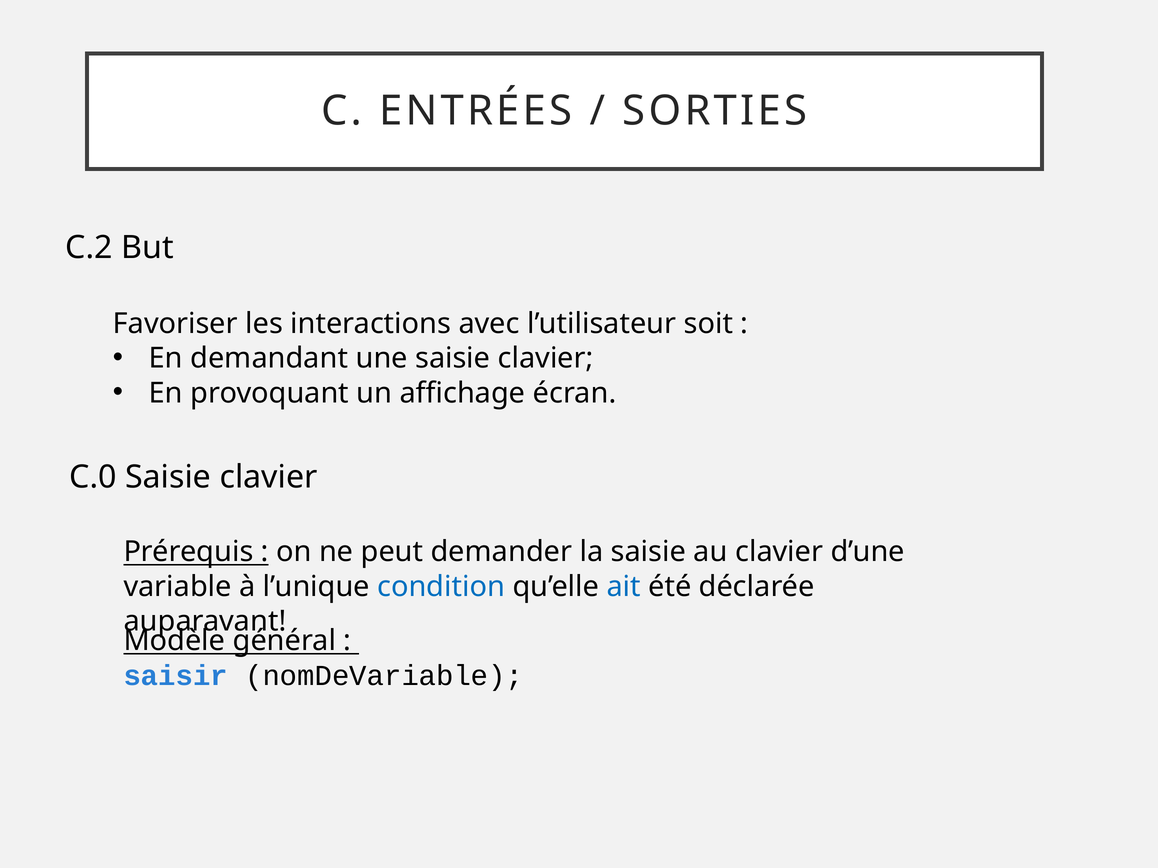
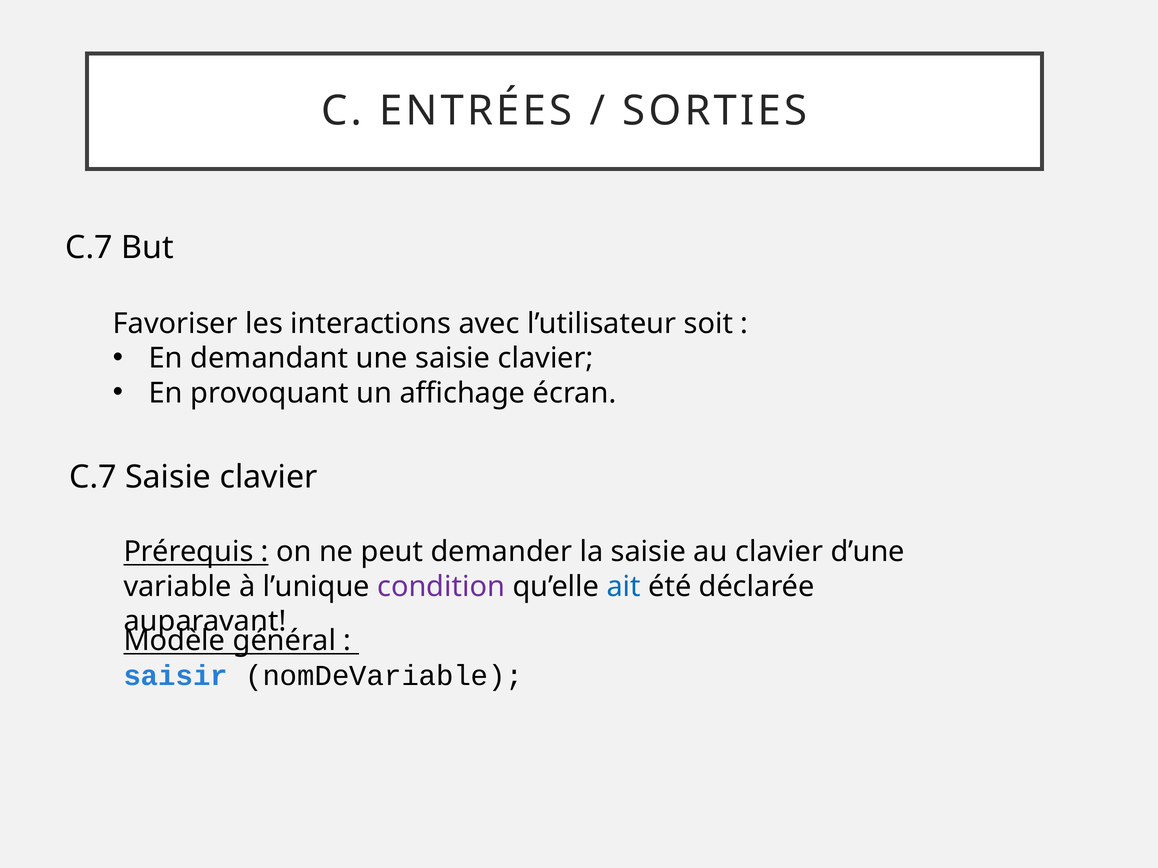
C.2: C.2 -> C.7 (89, 248)
C.0: C.0 -> C.7 (93, 477)
condition colour: blue -> purple (441, 587)
